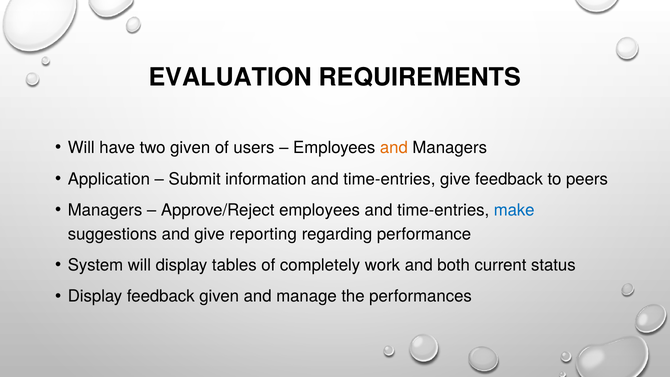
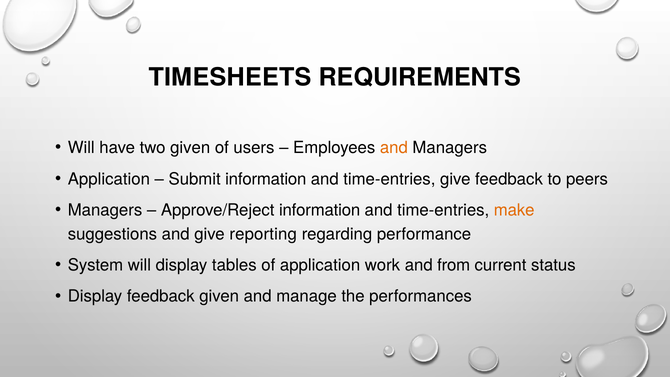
EVALUATION: EVALUATION -> TIMESHEETS (230, 78)
Approve/Reject employees: employees -> information (320, 210)
make colour: blue -> orange (514, 210)
of completely: completely -> application (320, 265)
both: both -> from (454, 265)
